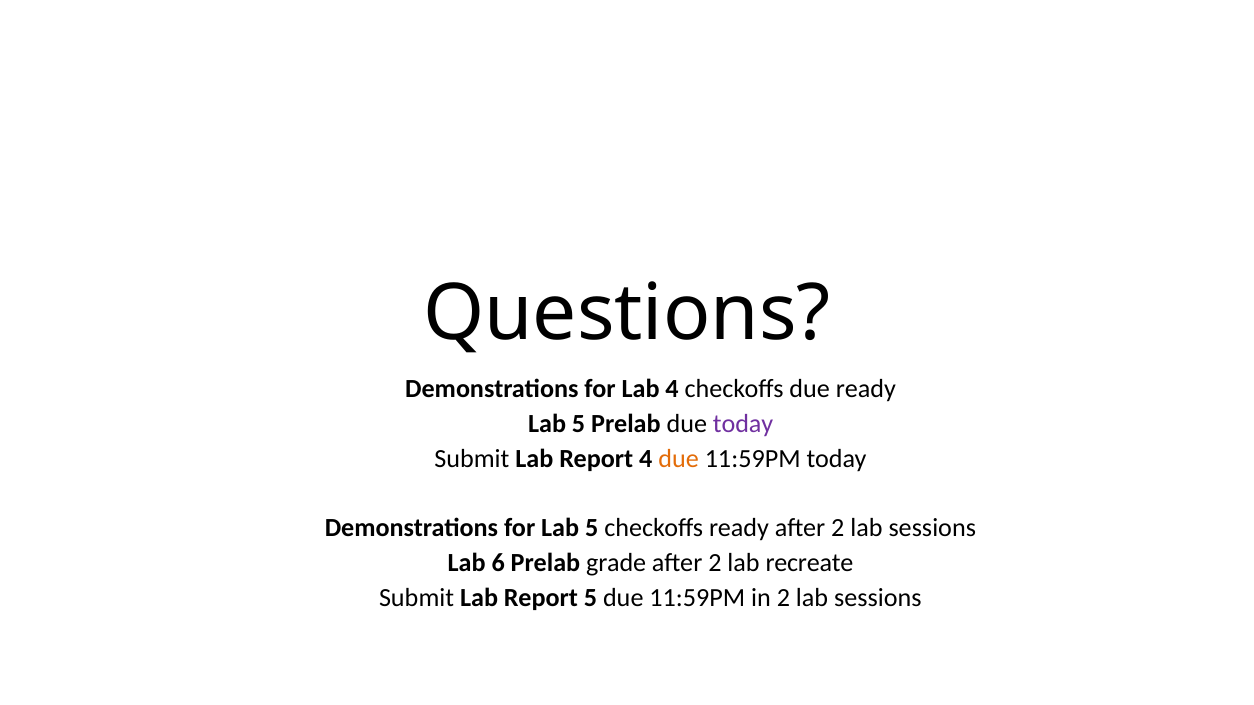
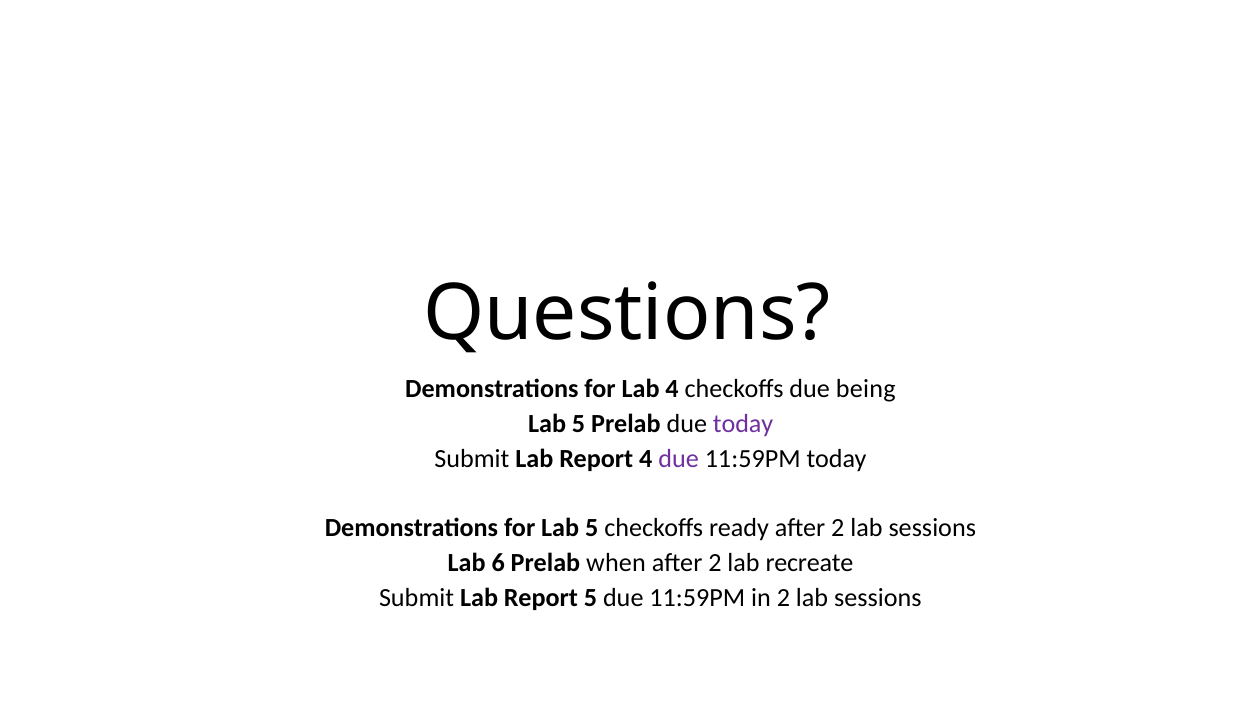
due ready: ready -> being (866, 389)
due colour: orange -> purple (679, 459)
grade: grade -> when (616, 563)
